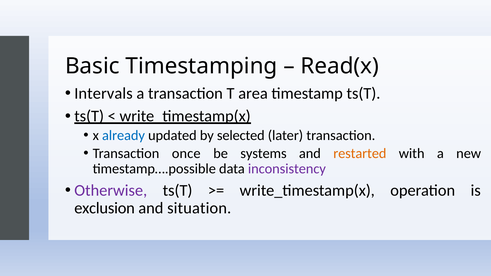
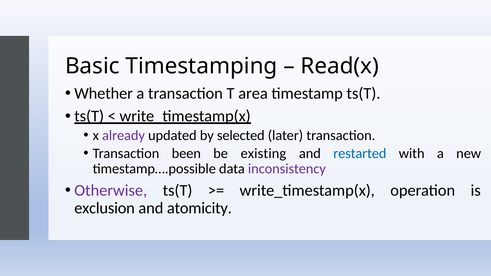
Intervals: Intervals -> Whether (104, 94)
already colour: blue -> purple (123, 135)
once: once -> been (186, 153)
systems: systems -> existing (263, 153)
restarted colour: orange -> blue (360, 153)
situation: situation -> atomicity (199, 208)
